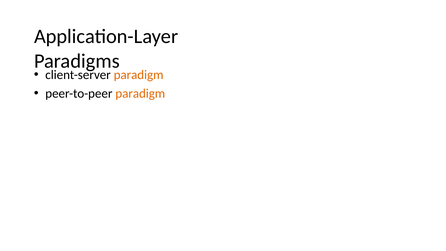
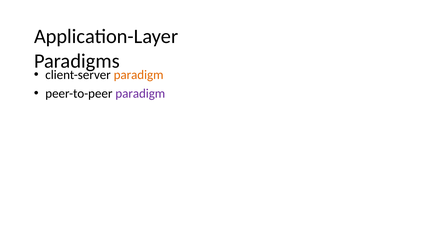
paradigm colour: orange -> purple (140, 94)
